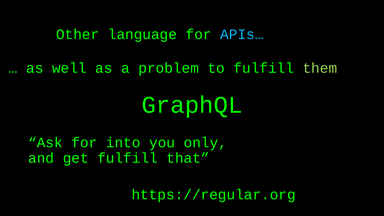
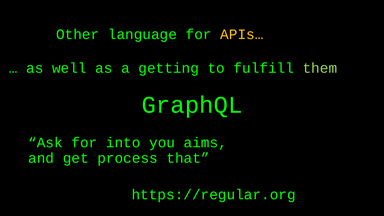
APIs… colour: light blue -> yellow (242, 34)
problem: problem -> getting (169, 68)
only: only -> aims (205, 143)
get fulfill: fulfill -> process (128, 158)
